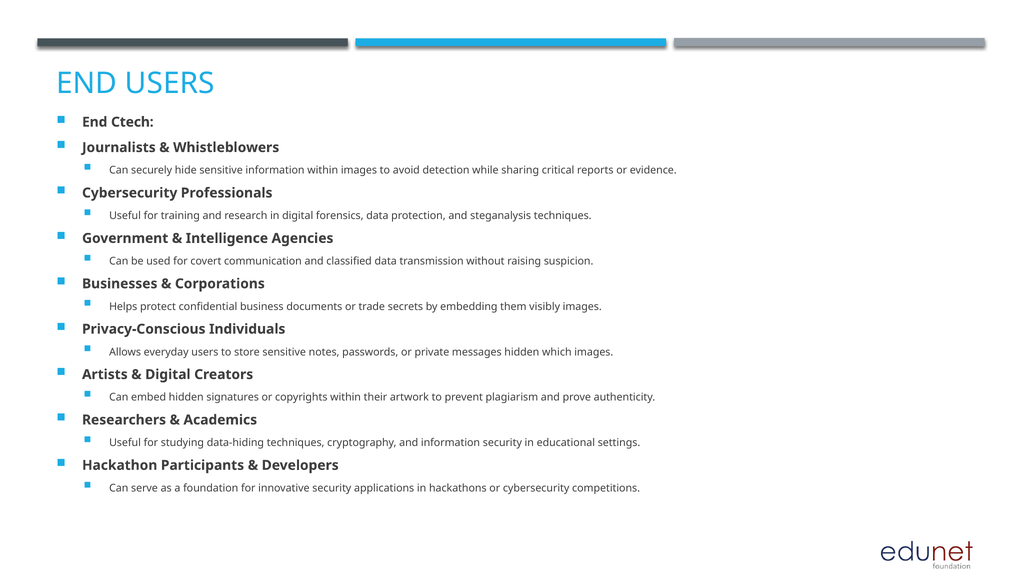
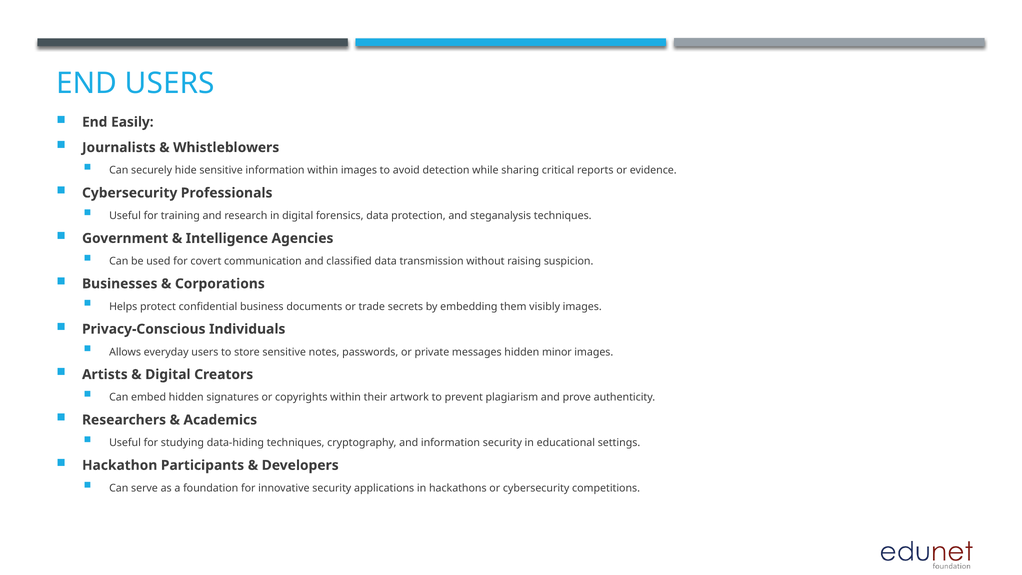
Ctech: Ctech -> Easily (132, 122)
which: which -> minor (557, 352)
